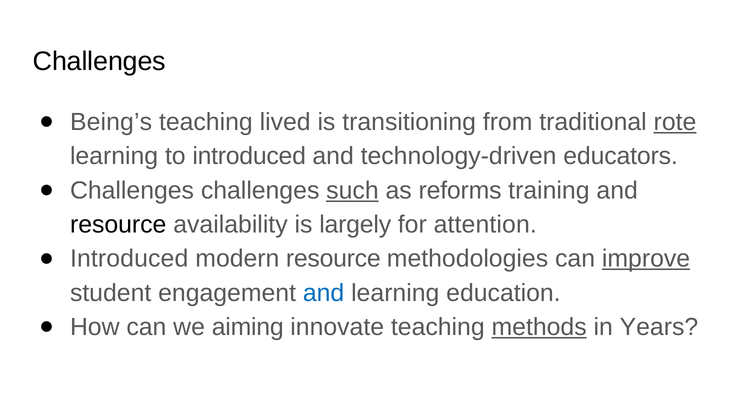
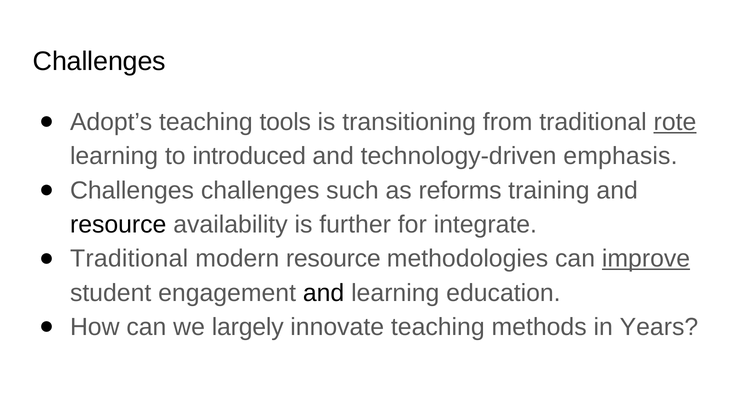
Being’s: Being’s -> Adopt’s (111, 122)
lived: lived -> tools (285, 122)
educators: educators -> emphasis (620, 156)
such underline: present -> none (352, 191)
largely: largely -> further (355, 225)
attention: attention -> integrate (485, 225)
Introduced: Introduced -> Traditional (129, 259)
and colour: blue -> black (324, 293)
aiming: aiming -> largely (248, 328)
methods underline: present -> none (539, 328)
